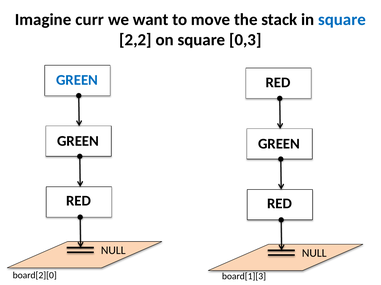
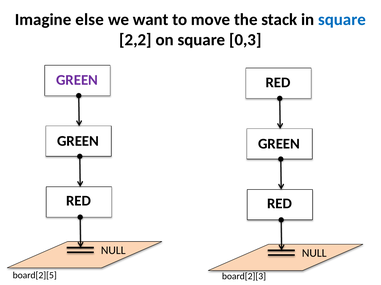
curr: curr -> else (90, 20)
GREEN colour: blue -> purple (77, 80)
board[2][0: board[2][0 -> board[2][5 (35, 276)
board[1][3: board[1][3 -> board[2][3 (244, 277)
